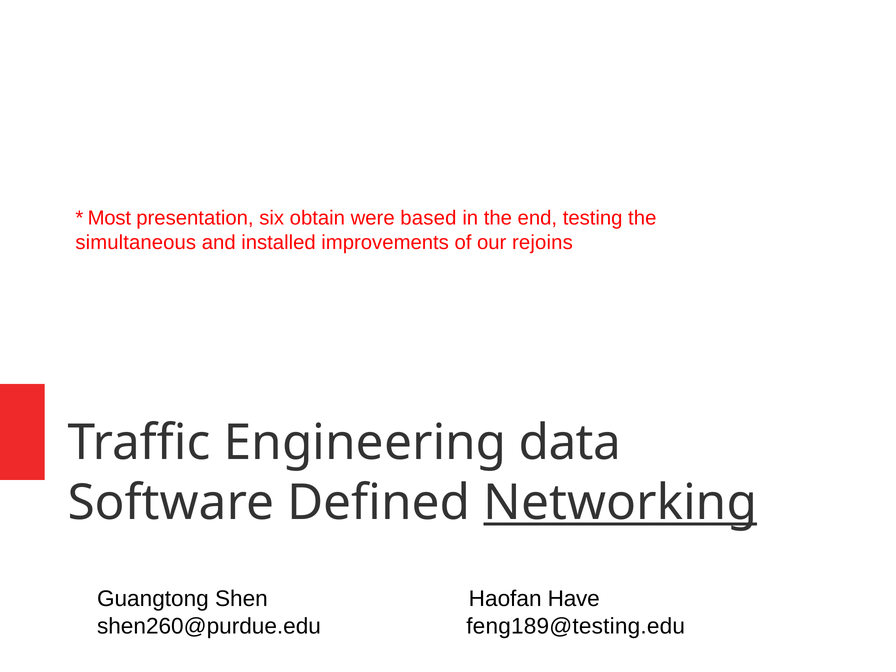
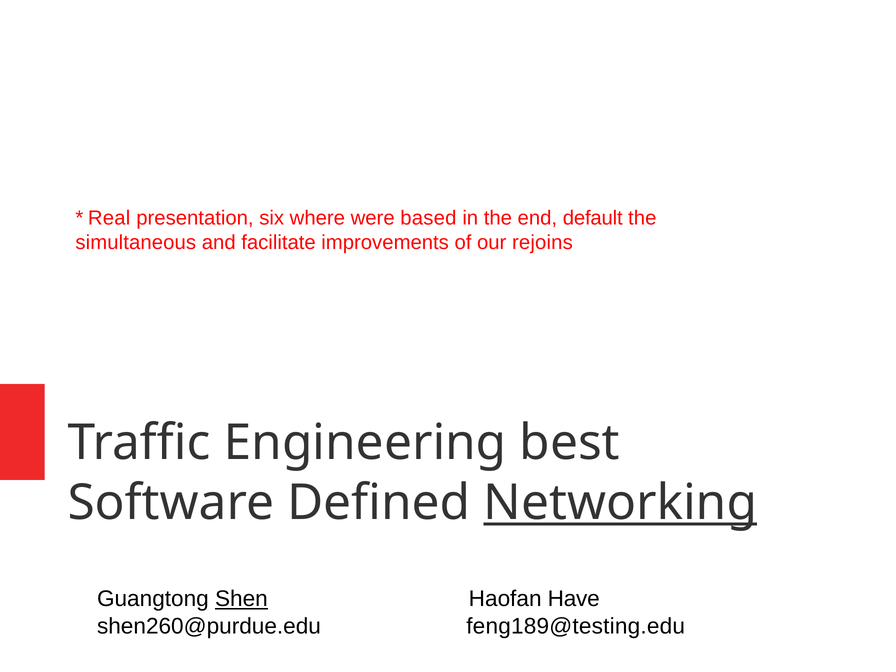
Most: Most -> Real (109, 218)
obtain: obtain -> where (317, 218)
testing: testing -> default (593, 218)
installed: installed -> facilitate (279, 242)
data: data -> best (570, 443)
Shen underline: none -> present (241, 599)
